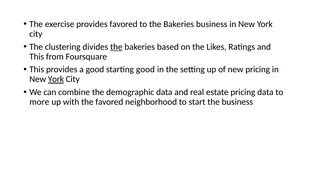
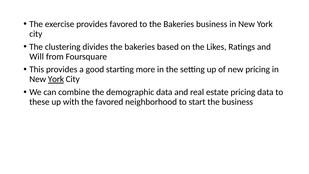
the underline: present -> none (116, 47)
This: This -> Will (37, 56)
starting good: good -> more (146, 69)
more: more -> these (39, 102)
